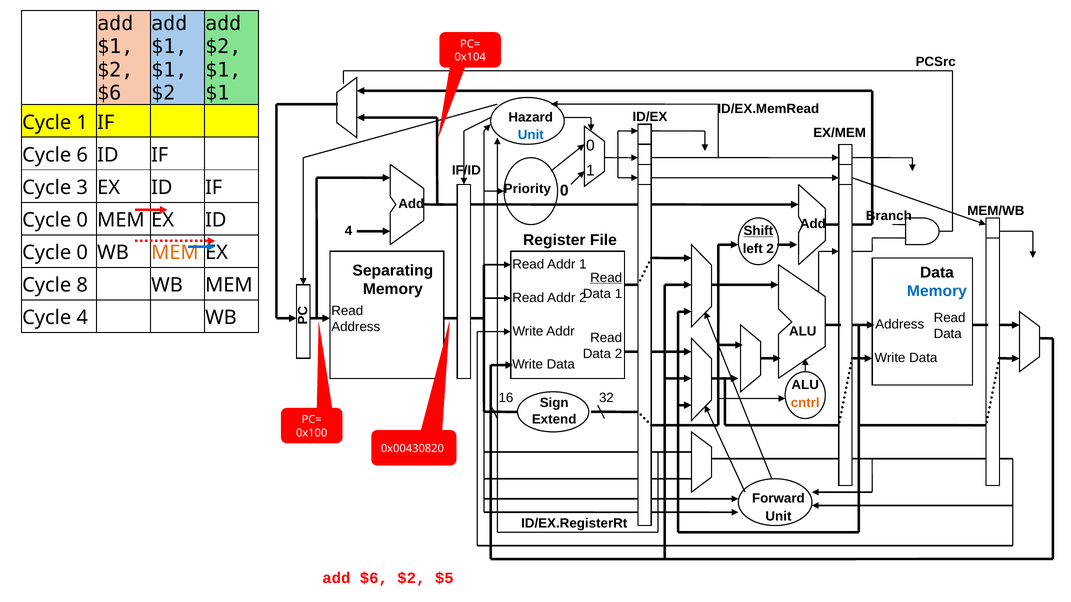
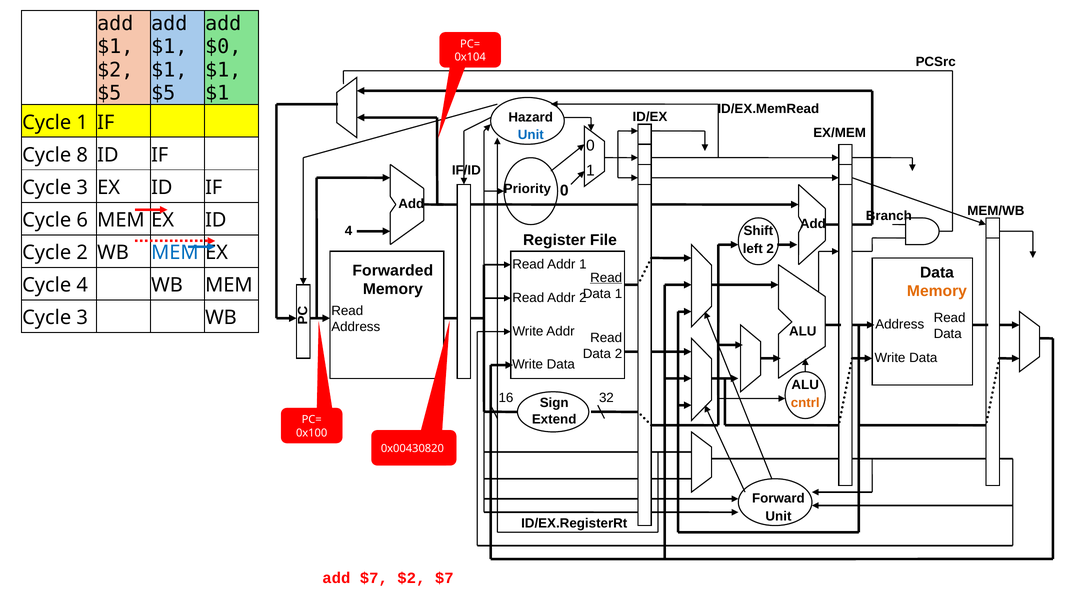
$2: $2 -> $0 (223, 47)
$6: $6 -> $5 (109, 93)
$2: $2 -> $5 (163, 93)
6: 6 -> 8 (82, 155)
0: 0 -> 6 (82, 220)
Shift underline: present -> none (758, 231)
0: 0 -> 2 (82, 253)
MEM colour: orange -> blue (175, 253)
Separating: Separating -> Forwarded (393, 271)
Cycle 8: 8 -> 4 (82, 285)
Memory colour: blue -> orange (937, 291)
4: 4 -> 3 (82, 318)
add $6: $6 -> $7 (374, 578)
$2 $5: $5 -> $7 (444, 578)
